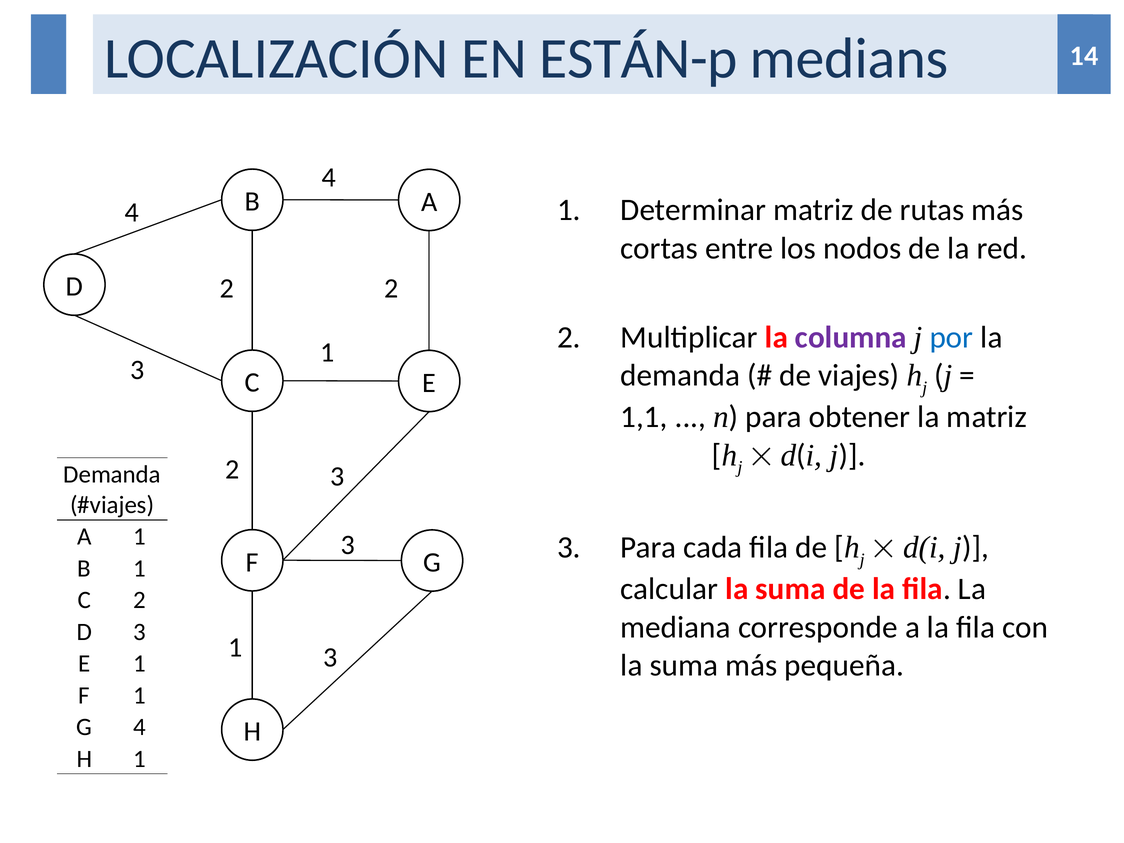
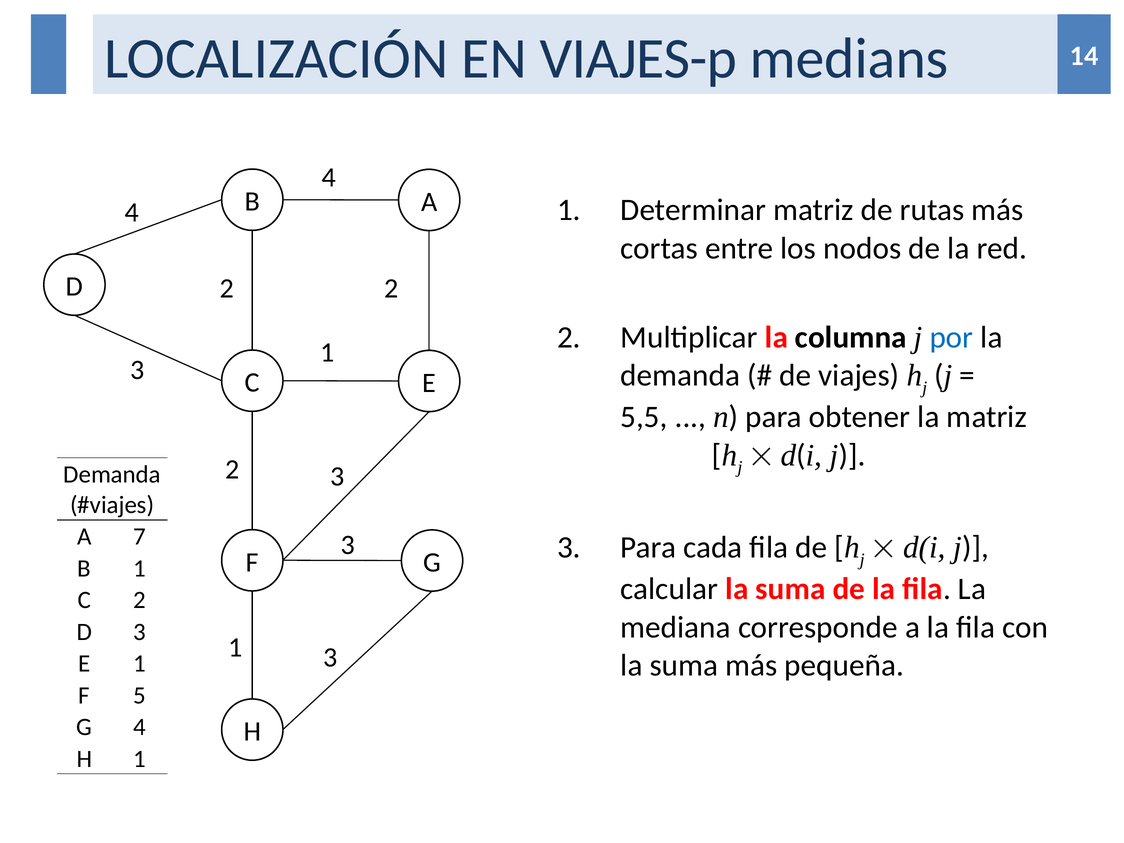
ESTÁN-p: ESTÁN-p -> VIAJES-p (638, 59)
columna colour: purple -> black (851, 337)
1,1: 1,1 -> 5,5 (644, 417)
A 1: 1 -> 7 (140, 537)
F 1: 1 -> 5 (140, 695)
